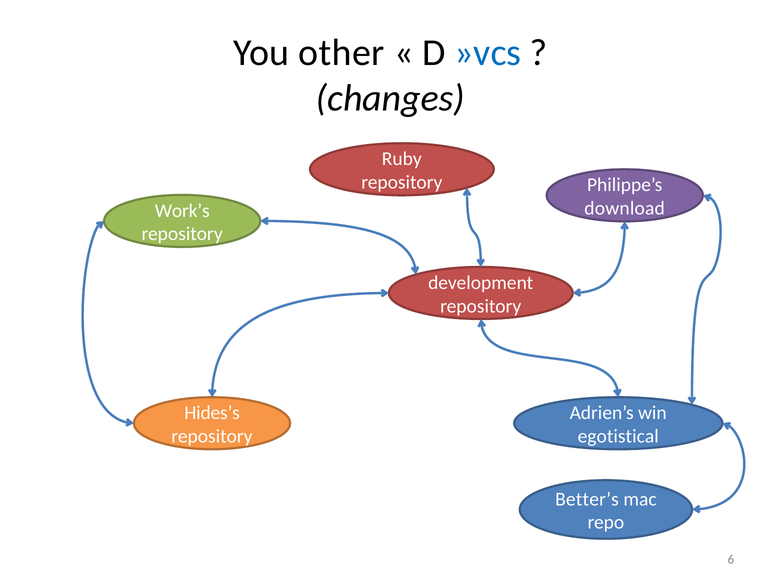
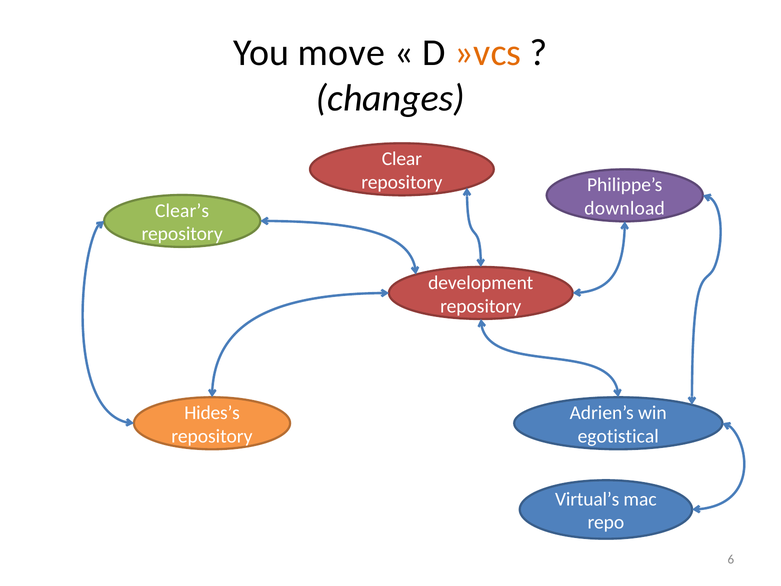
other: other -> move (341, 53)
»vcs colour: blue -> orange (488, 53)
Ruby: Ruby -> Clear (402, 159)
Work’s: Work’s -> Clear’s (182, 210)
Better’s: Better’s -> Virtual’s (587, 499)
